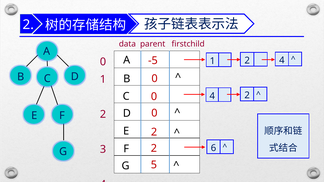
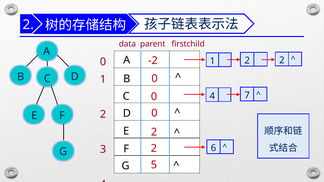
-5: -5 -> -2 (153, 61)
4: 4 -> 2 (282, 60)
4 2: 2 -> 7 (247, 95)
